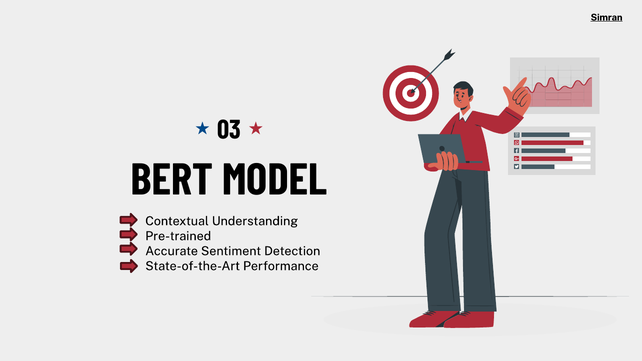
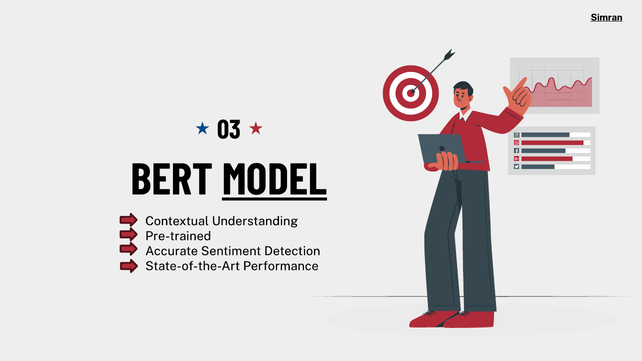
MODEL underline: none -> present (275, 180)
